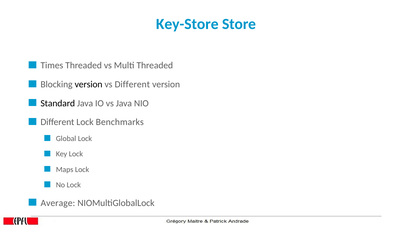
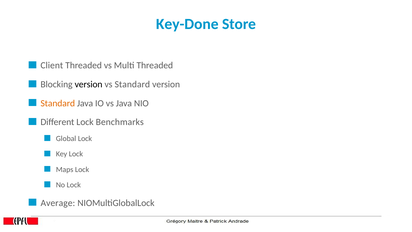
Key-Store: Key-Store -> Key-Done (187, 24)
Times: Times -> Client (52, 65)
vs Different: Different -> Standard (132, 84)
Standard colour: black -> orange (58, 103)
